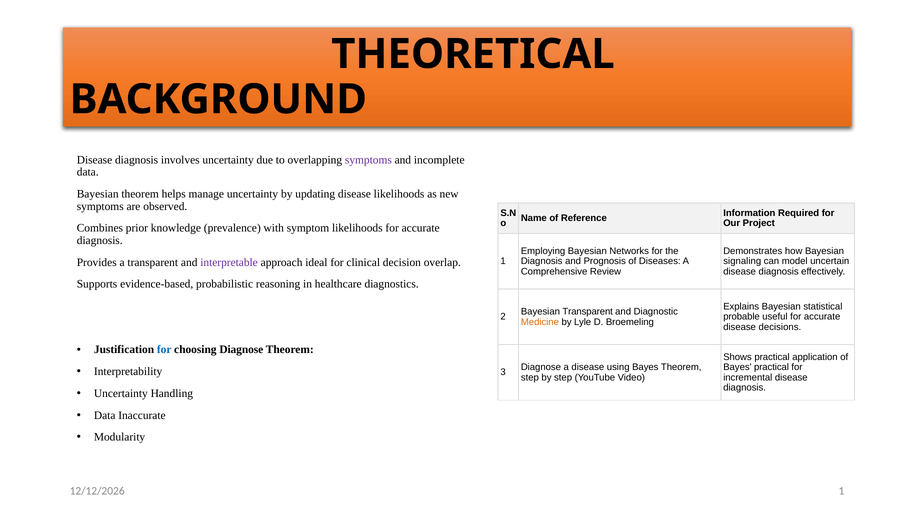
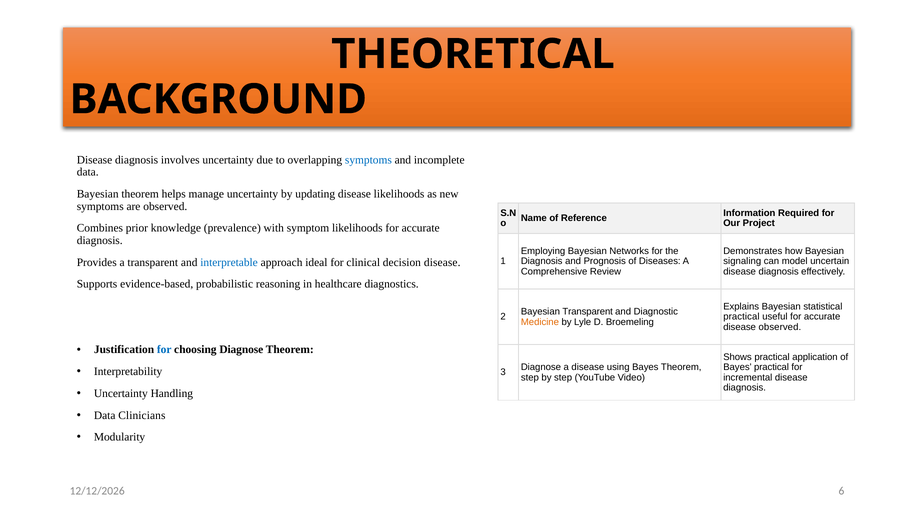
symptoms colour: purple -> blue (368, 160)
interpretable colour: purple -> blue (229, 262)
decision overlap: overlap -> disease (442, 262)
probable: probable -> practical (741, 317)
disease decisions: decisions -> observed (780, 327)
Inaccurate: Inaccurate -> Clinicians (142, 415)
1: 1 -> 6 (841, 491)
